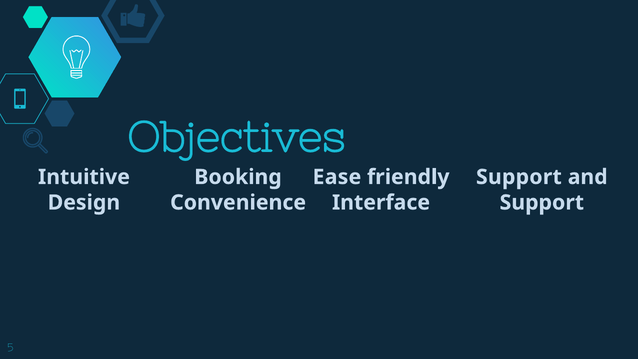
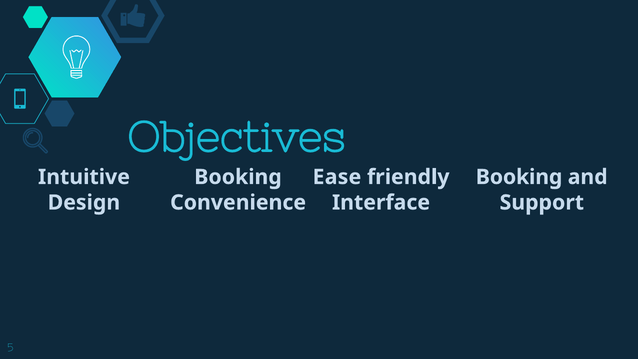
Support: Support -> Booking (519, 177)
